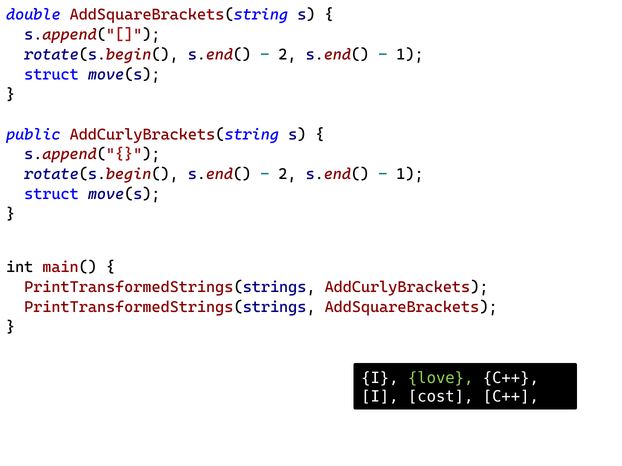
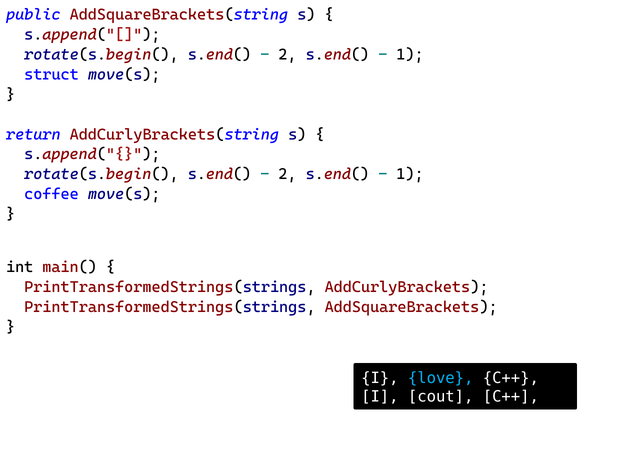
double: double -> public (33, 15)
public: public -> return (33, 135)
struct: struct -> coffee (52, 194)
love colour: light green -> light blue (441, 379)
cost: cost -> cout (441, 397)
